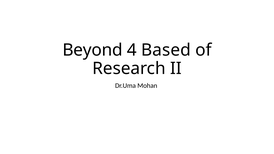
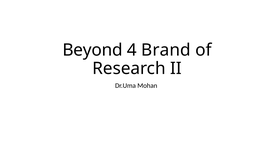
Based: Based -> Brand (166, 50)
